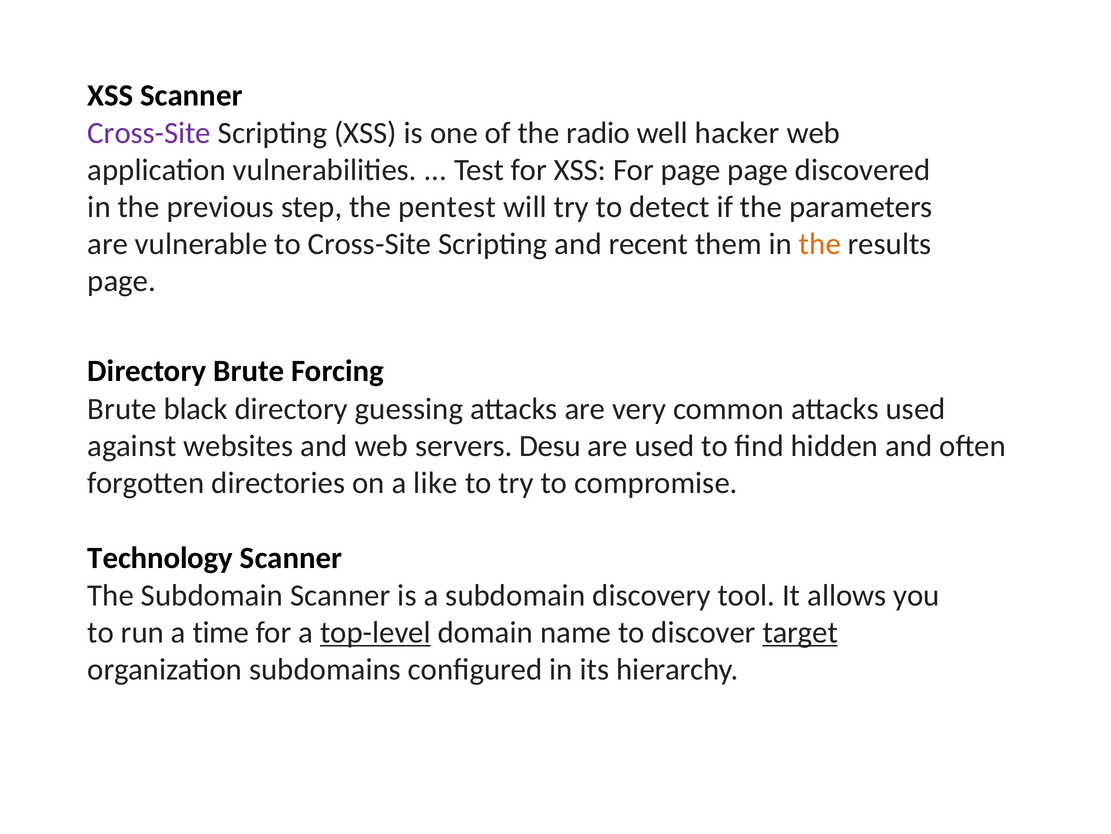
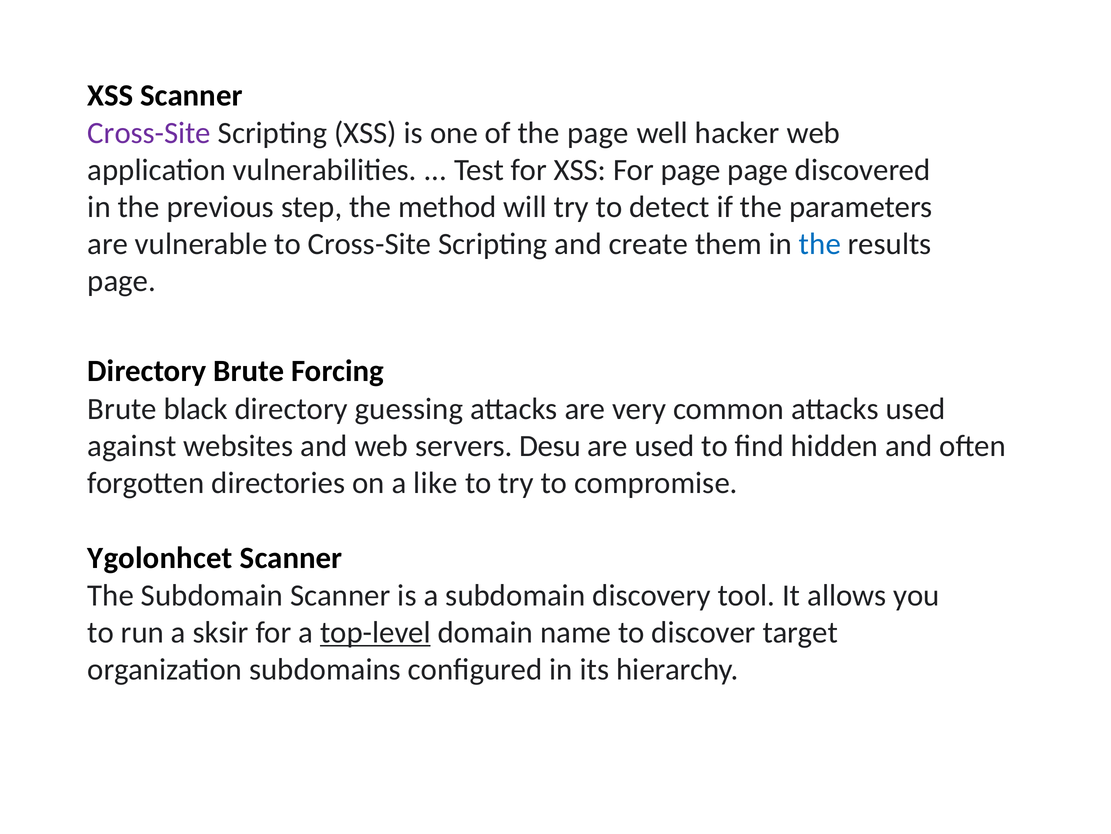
the radio: radio -> page (598, 133)
pentest: pentest -> method (447, 207)
recent: recent -> create (648, 244)
the colour: orange -> blue (820, 244)
Technology: Technology -> Ygolonhcet (160, 558)
time: time -> sksir (221, 632)
target underline: present -> none (800, 632)
